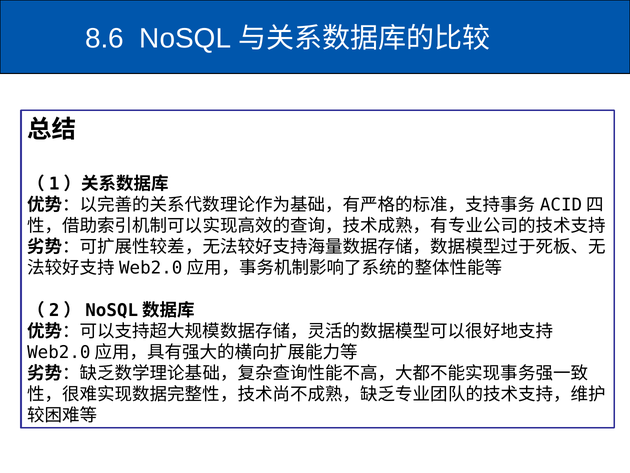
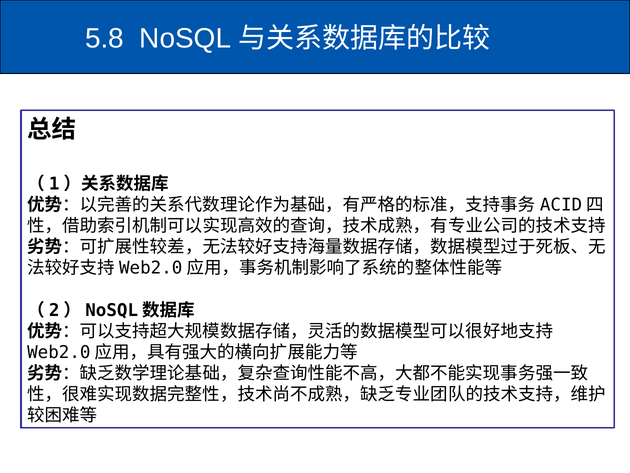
8.6: 8.6 -> 5.8 (104, 39)
